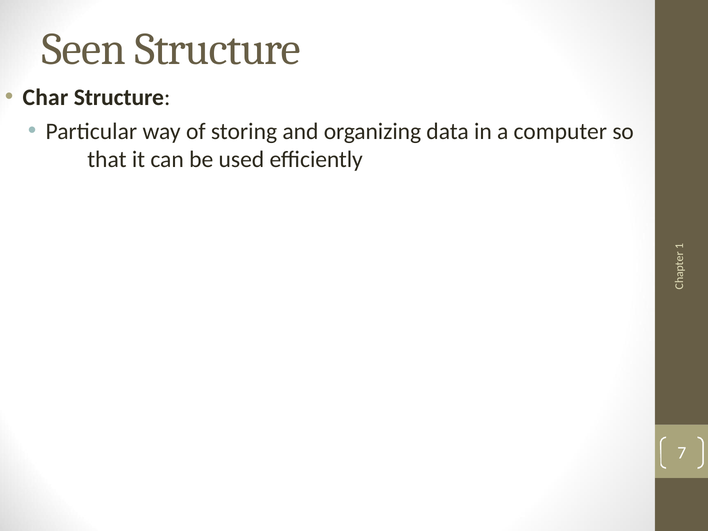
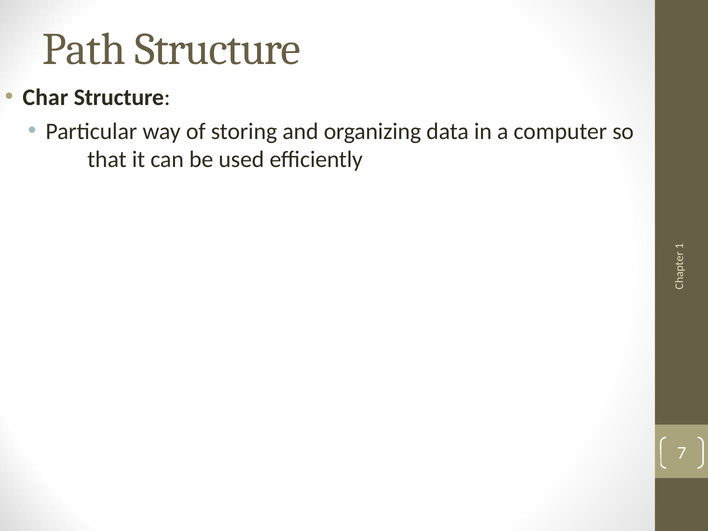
Seen: Seen -> Path (84, 49)
